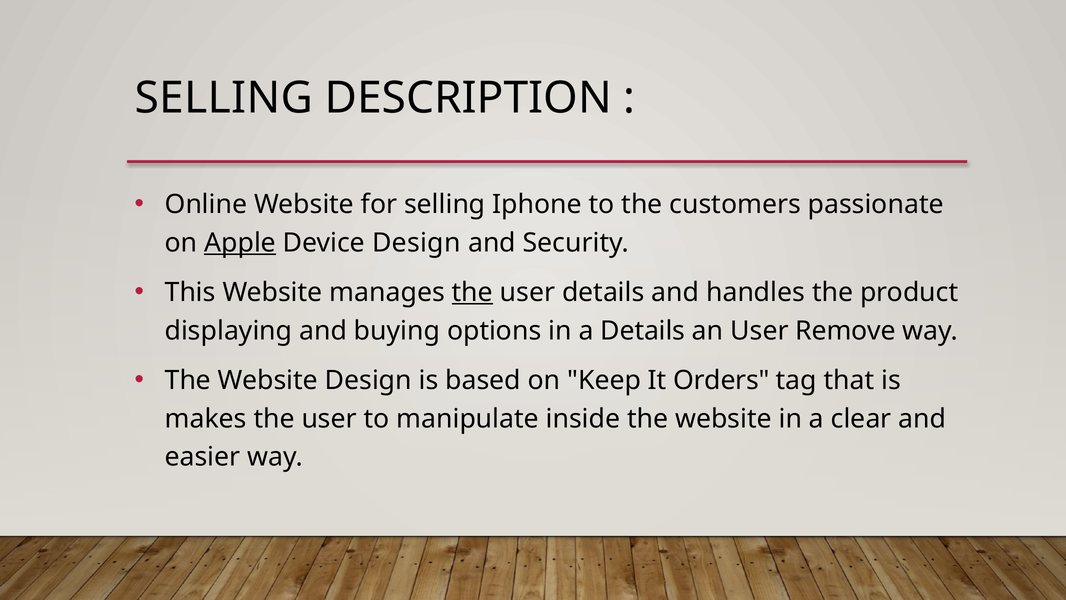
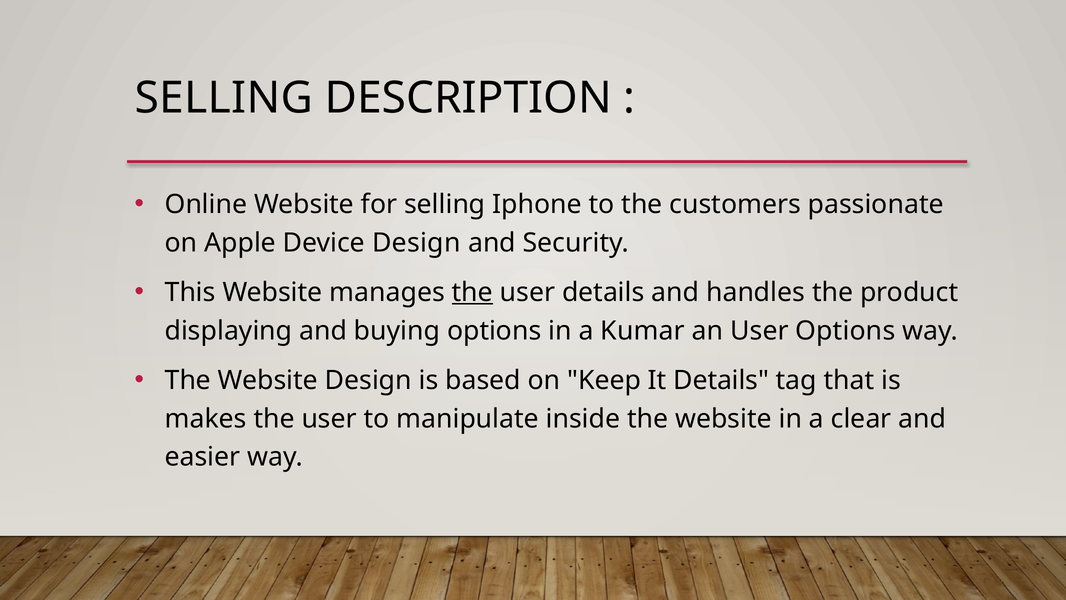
Apple underline: present -> none (240, 243)
a Details: Details -> Kumar (643, 331)
User Remove: Remove -> Options (845, 331)
It Orders: Orders -> Details (721, 380)
